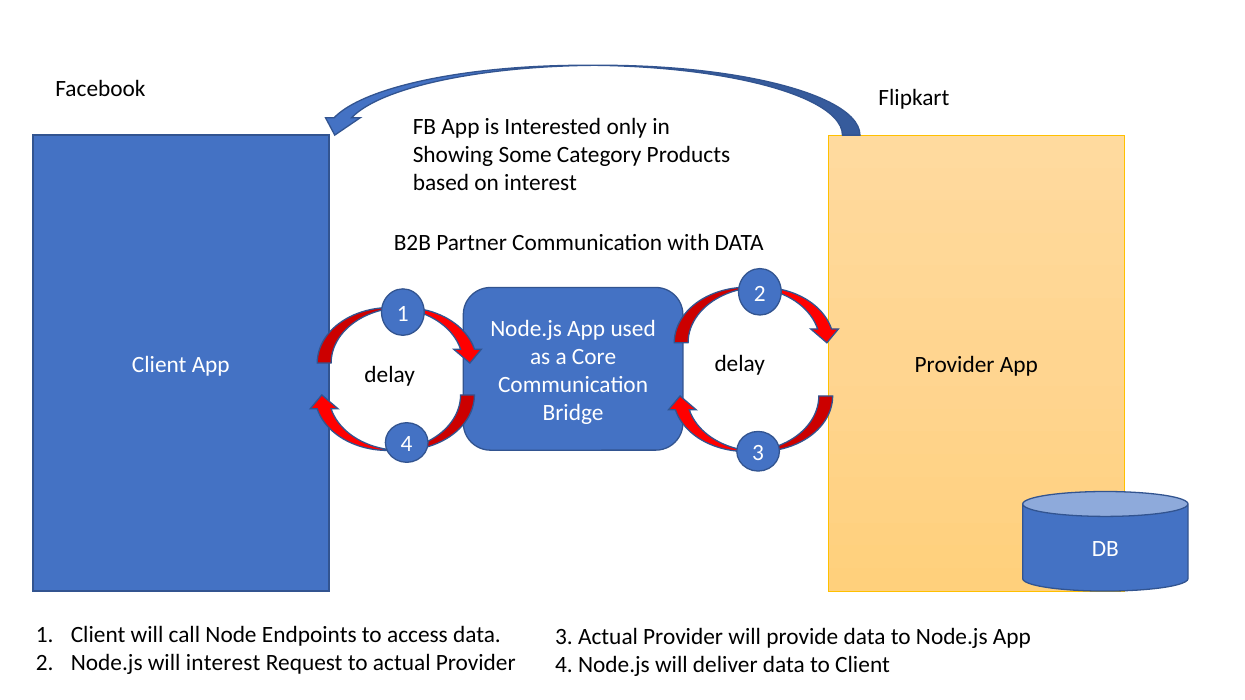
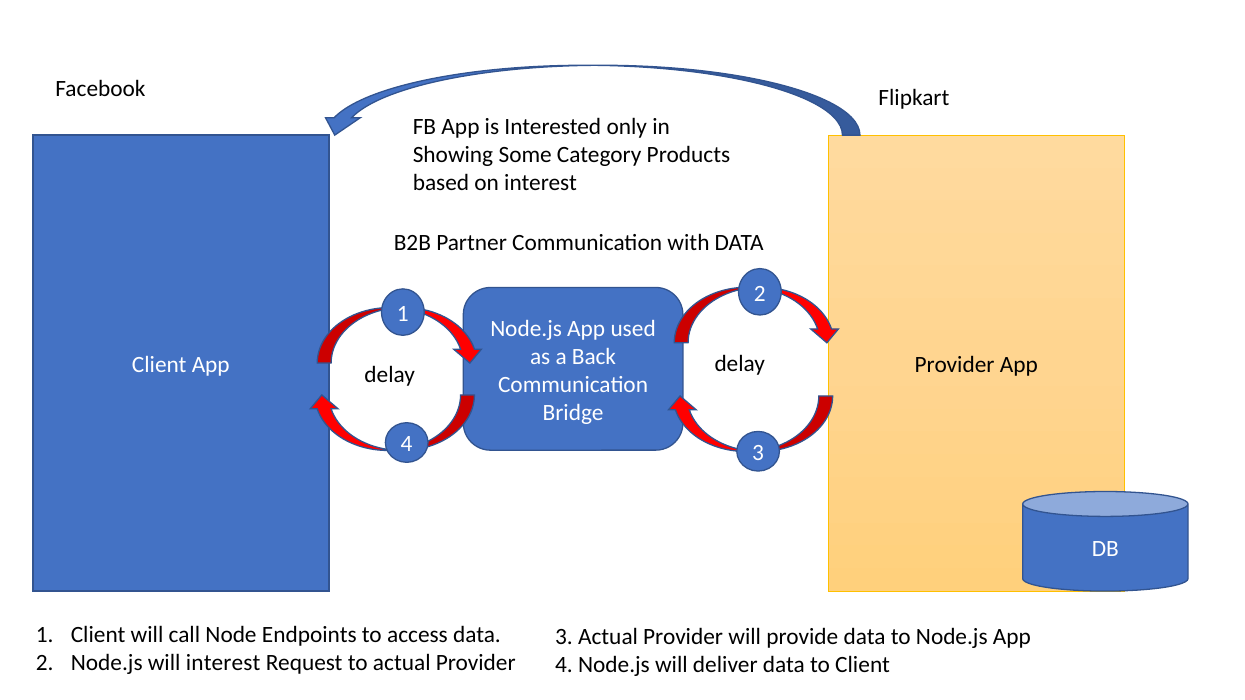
Core: Core -> Back (594, 357)
